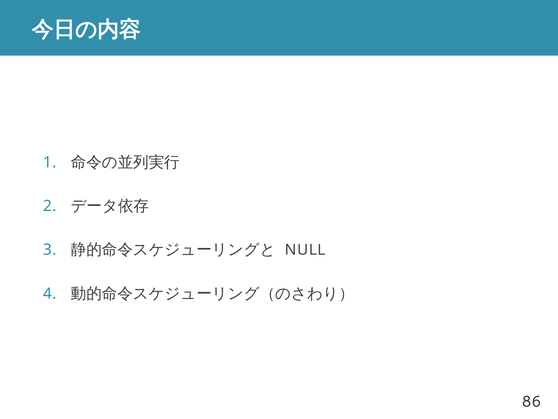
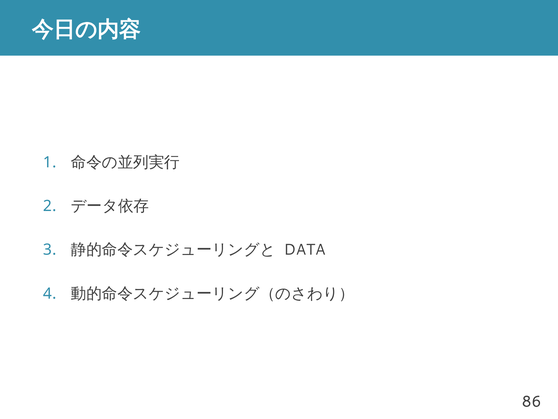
NULL: NULL -> DATA (305, 250)
